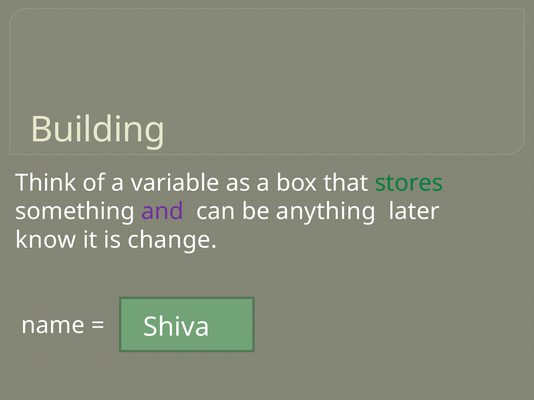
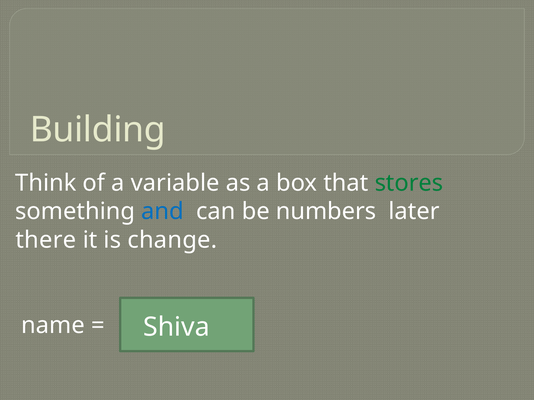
and colour: purple -> blue (163, 212)
anything: anything -> numbers (326, 212)
know: know -> there (46, 240)
